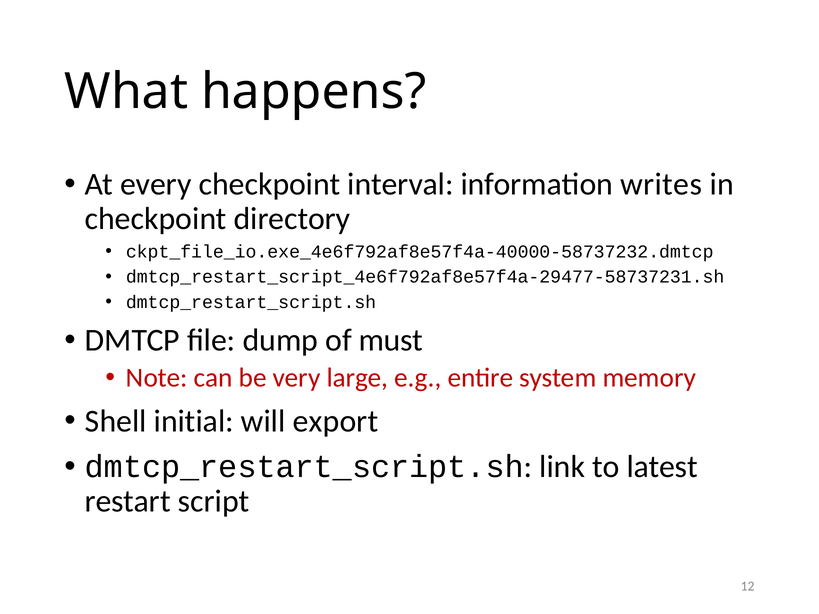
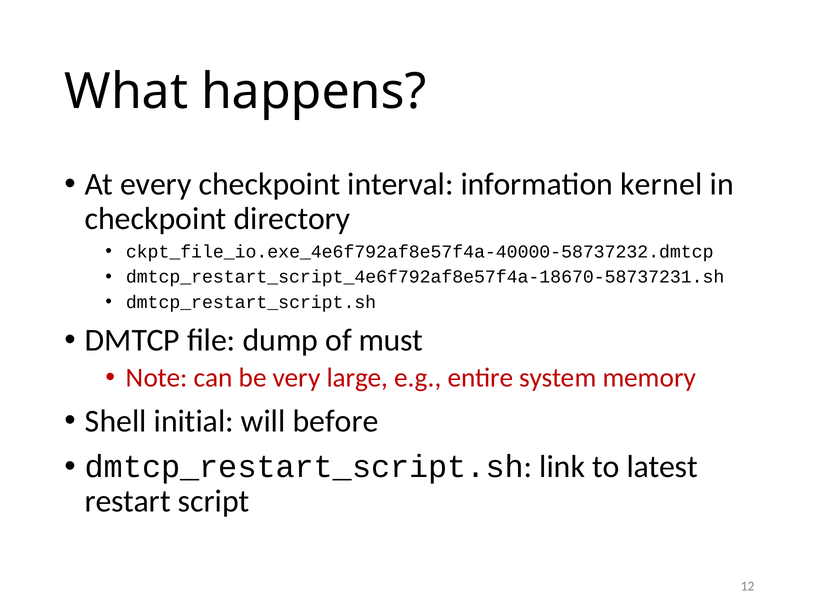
writes: writes -> kernel (661, 185)
dmtcp_restart_script_4e6f792af8e57f4a-29477-58737231.sh: dmtcp_restart_script_4e6f792af8e57f4a-29477-58737231.sh -> dmtcp_restart_script_4e6f792af8e57f4a-18670-58737231.sh (425, 277)
export: export -> before (336, 421)
